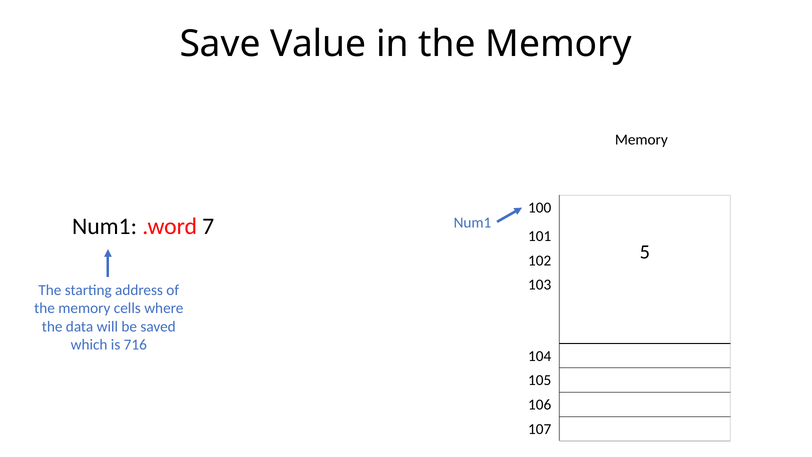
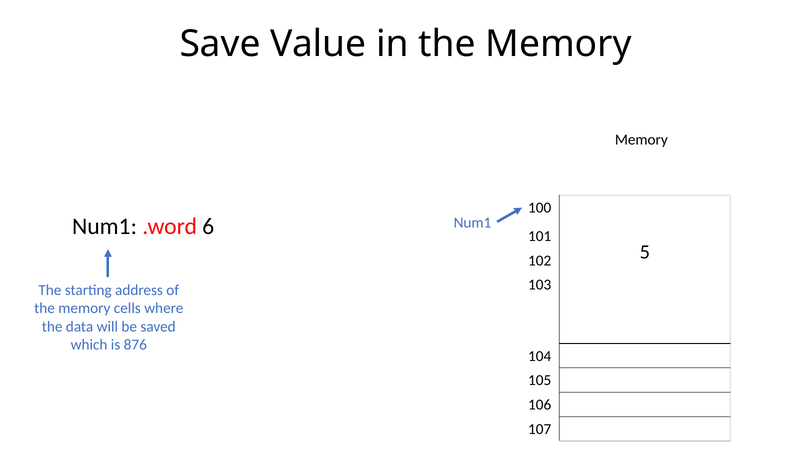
7: 7 -> 6 (208, 226)
716: 716 -> 876 (135, 345)
